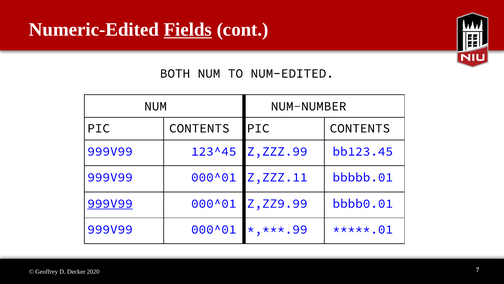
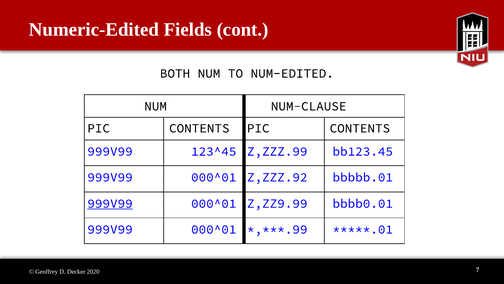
Fields underline: present -> none (188, 30)
NUM-NUMBER: NUM-NUMBER -> NUM-CLAUSE (309, 106)
Z,ZZZ.11: Z,ZZZ.11 -> Z,ZZZ.92 (277, 177)
